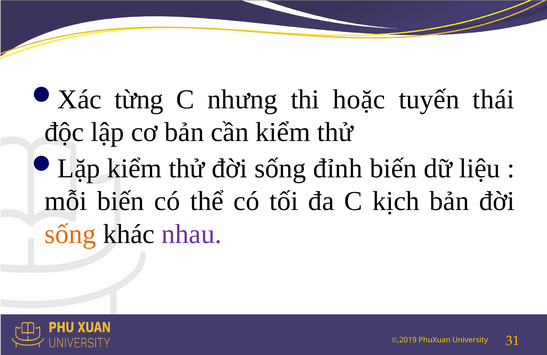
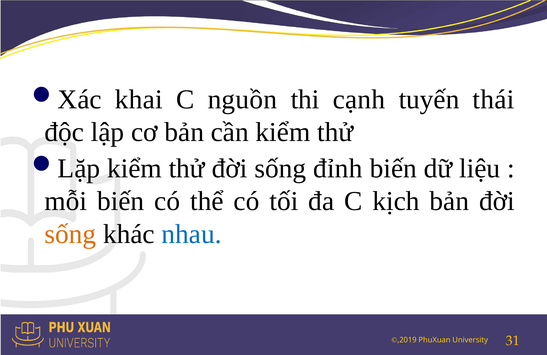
từng: từng -> khai (139, 100)
nhưng: nhưng -> nguồn (242, 100)
hoặc: hoặc -> cạnh (359, 100)
nhau colour: purple -> blue (192, 234)
